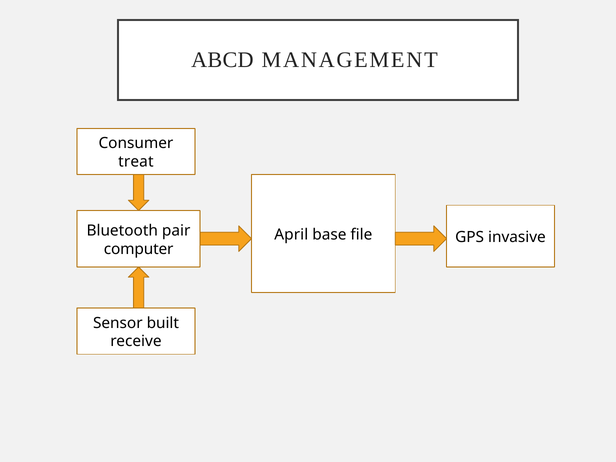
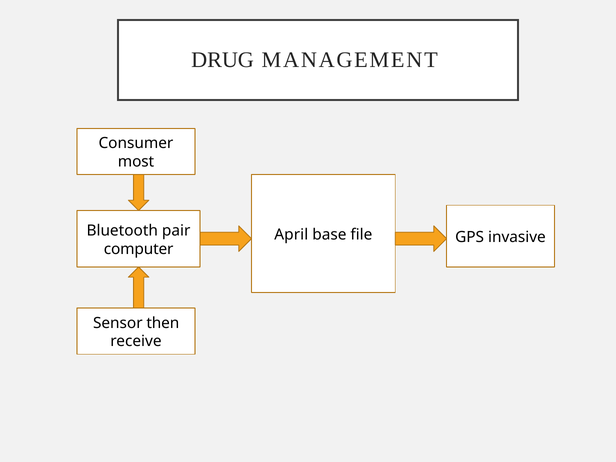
ABCD: ABCD -> DRUG (223, 60)
treat: treat -> most (136, 162)
built: built -> then (163, 323)
